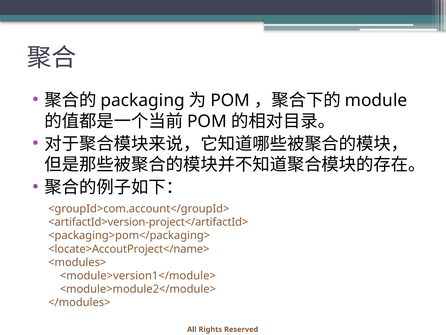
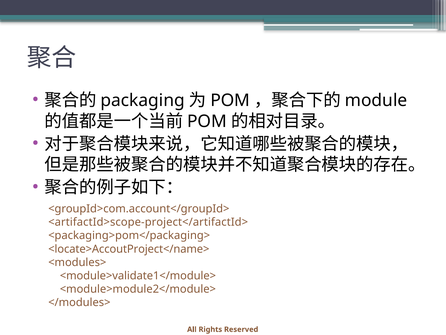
<artifactId>version-project</artifactId>: <artifactId>version-project</artifactId> -> <artifactId>scope-project</artifactId> (148, 222)
<module>version1</module>: <module>version1</module> -> <module>validate1</module> (138, 275)
